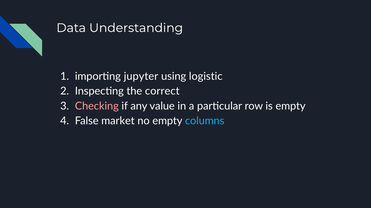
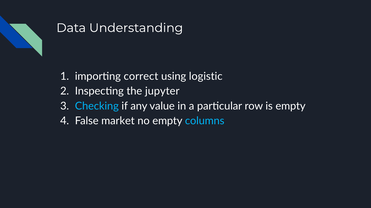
jupyter: jupyter -> correct (141, 76)
correct: correct -> jupyter (162, 91)
Checking colour: pink -> light blue (97, 106)
